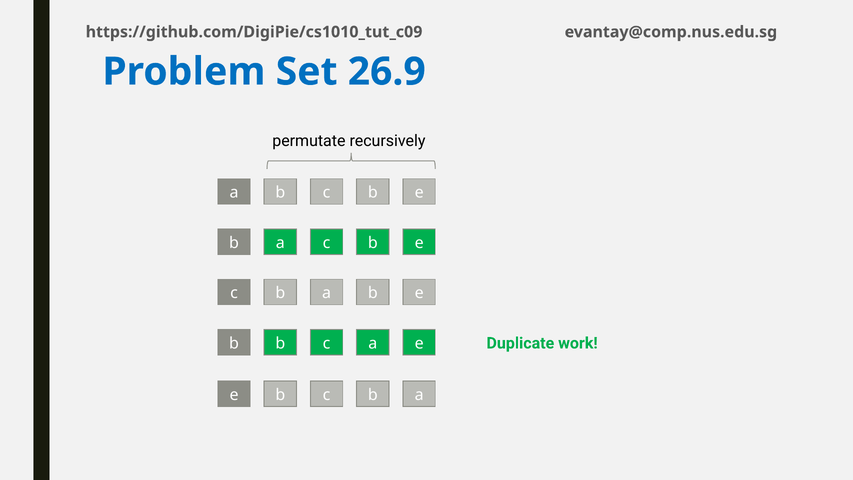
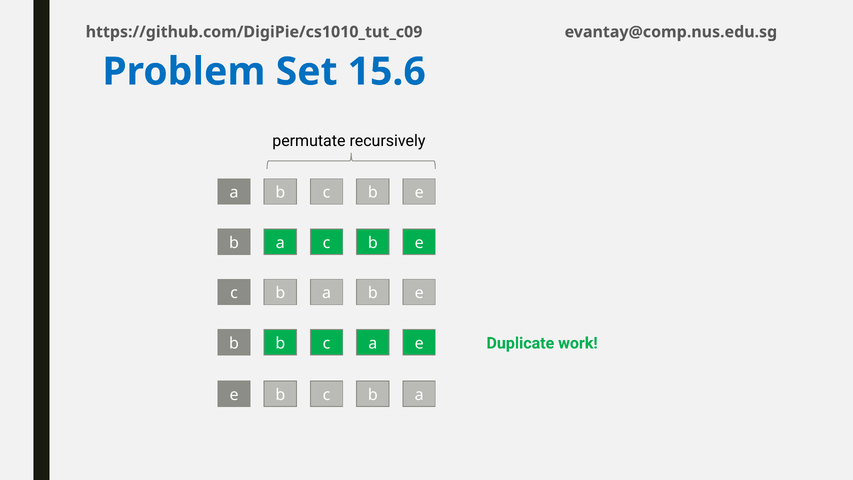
26.9: 26.9 -> 15.6 (387, 72)
